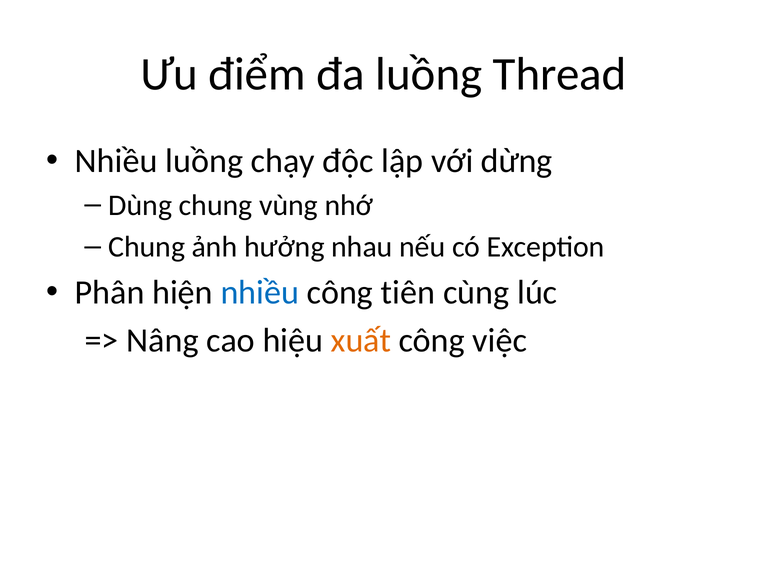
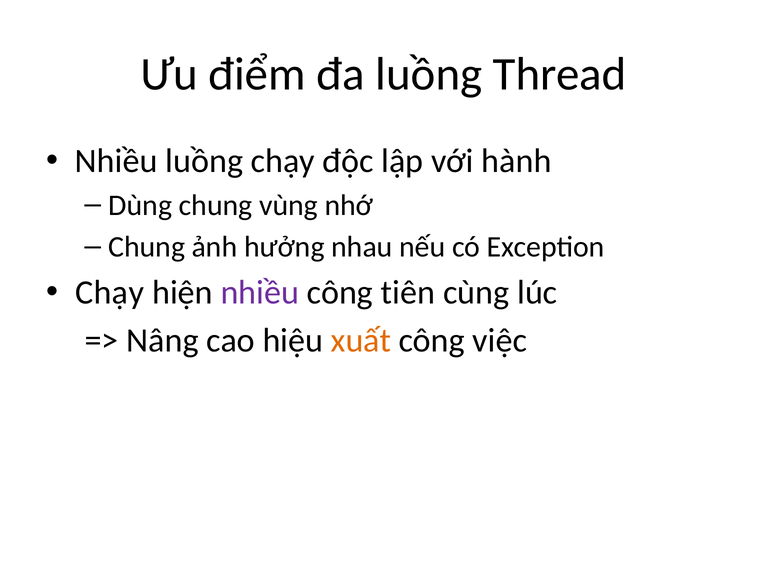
dừng: dừng -> hành (517, 161)
Phân: Phân -> Chạy (109, 293)
nhiều colour: blue -> purple (260, 293)
